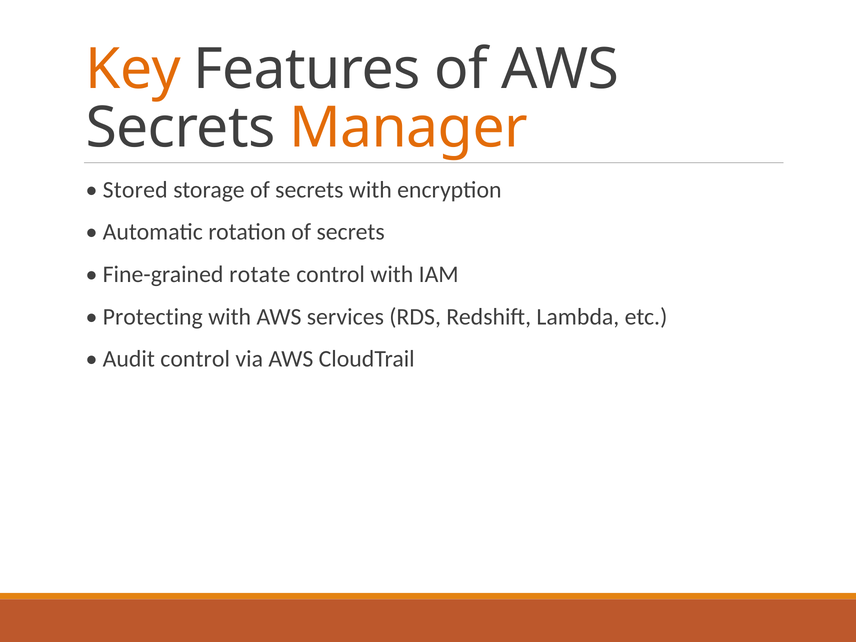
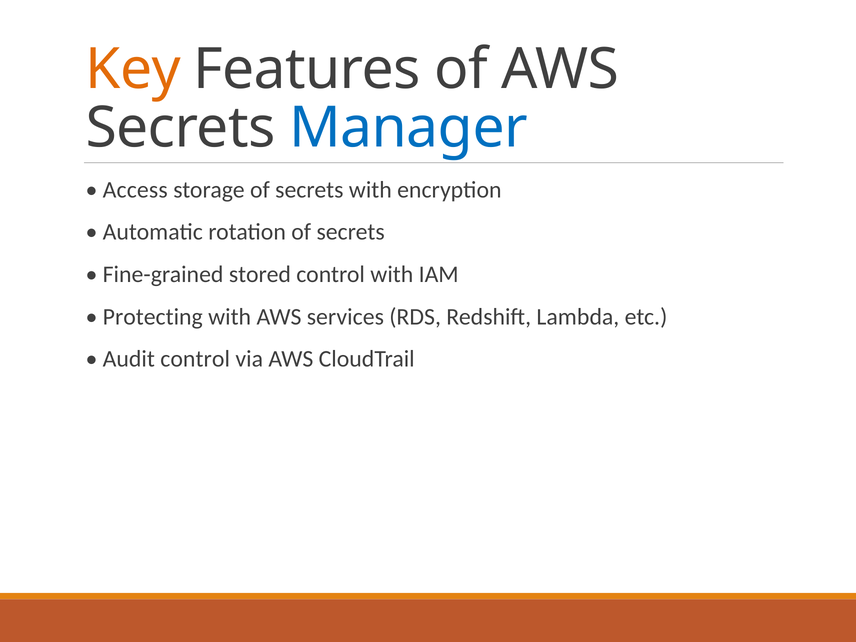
Manager colour: orange -> blue (408, 128)
Stored: Stored -> Access (135, 190)
rotate: rotate -> stored (260, 274)
